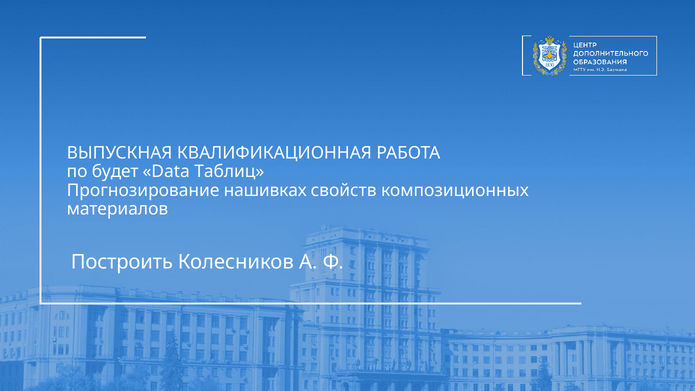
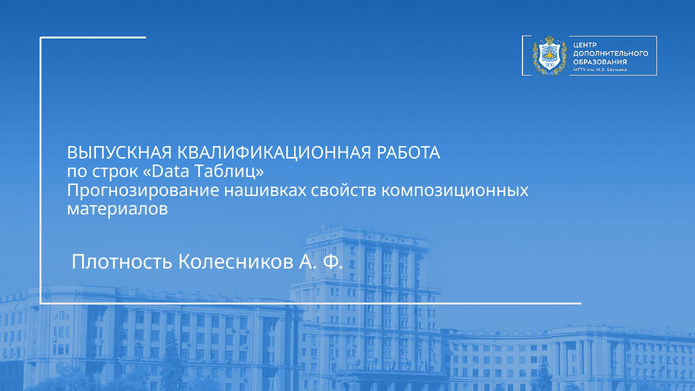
будет: будет -> строк (115, 172)
Построить: Построить -> Плотность (122, 262)
